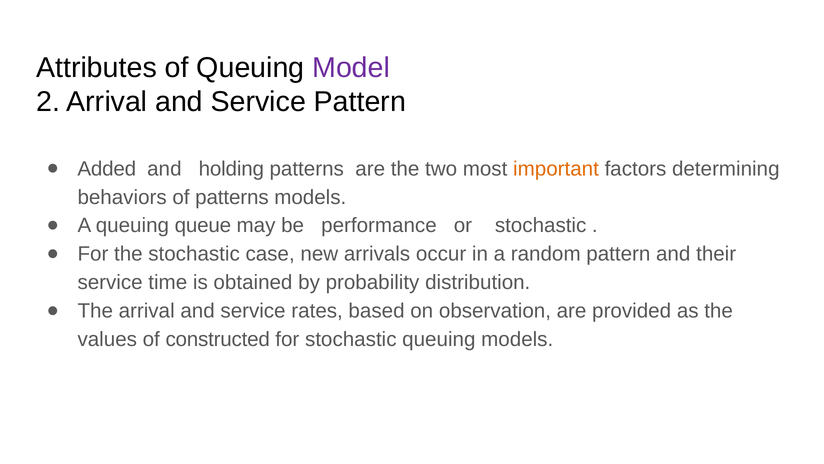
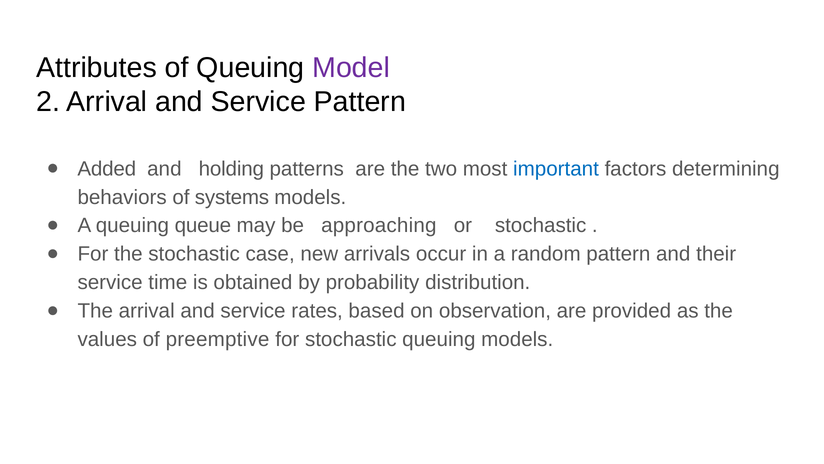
important colour: orange -> blue (556, 169)
of patterns: patterns -> systems (232, 197)
performance: performance -> approaching (379, 225)
constructed: constructed -> preemptive (217, 339)
